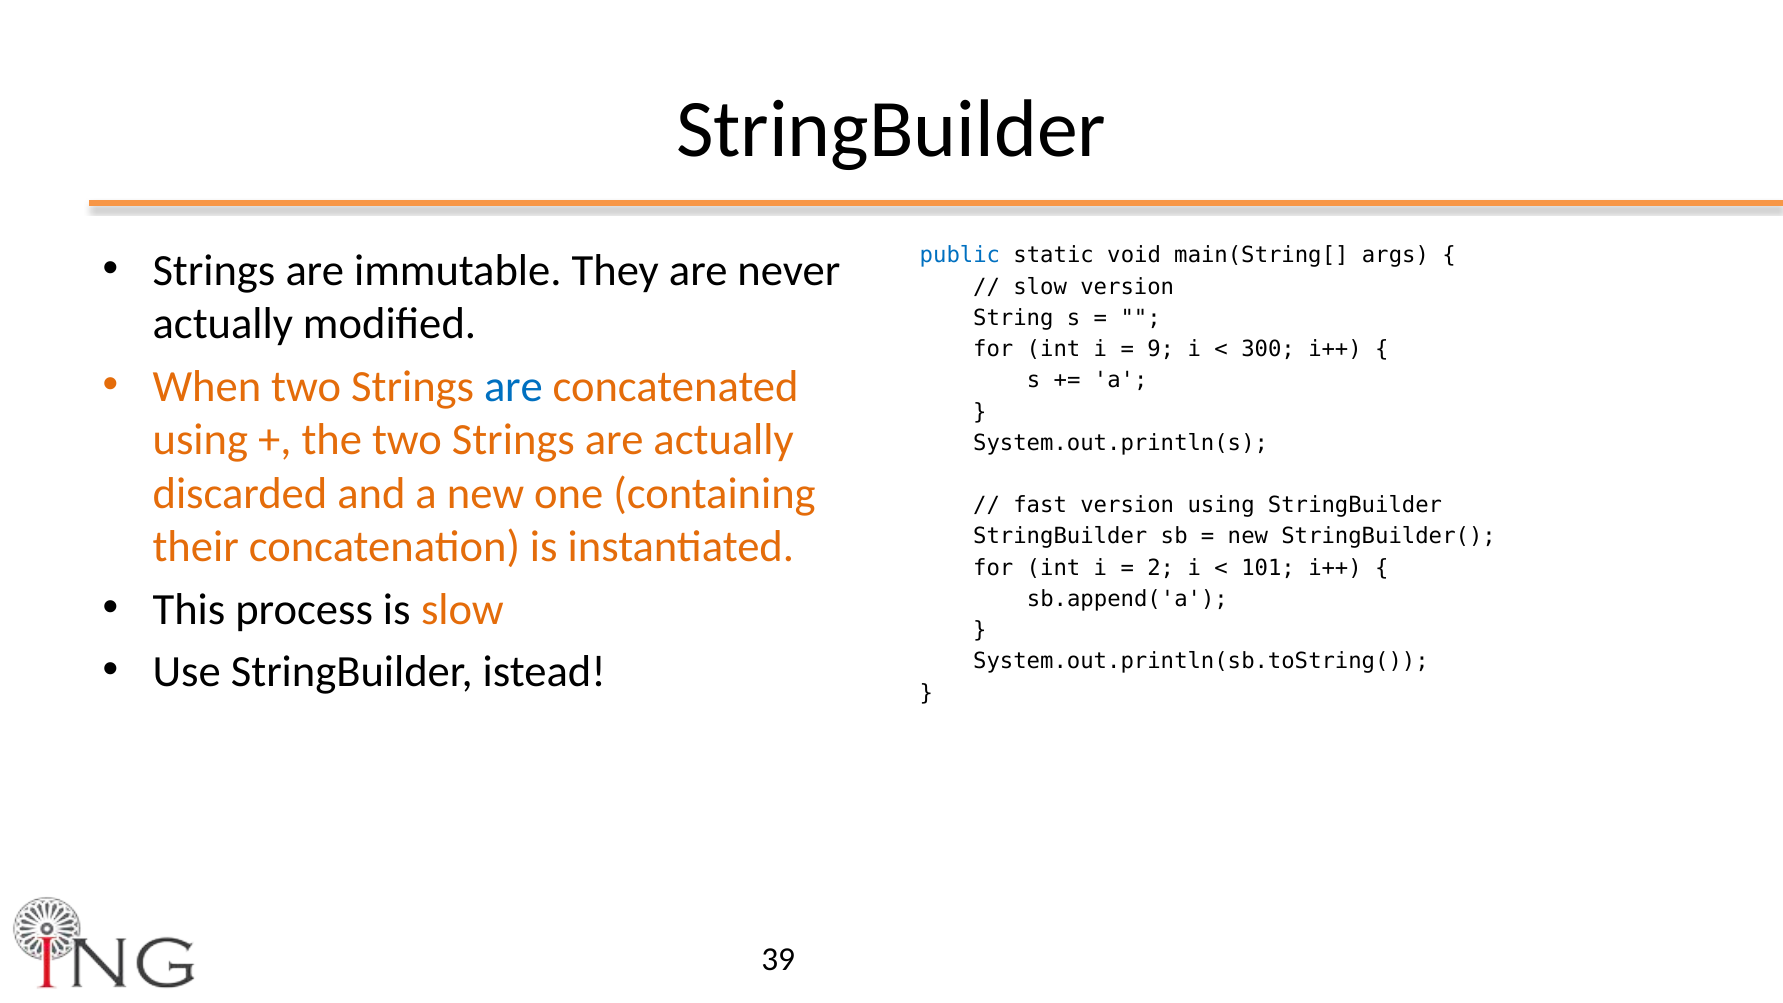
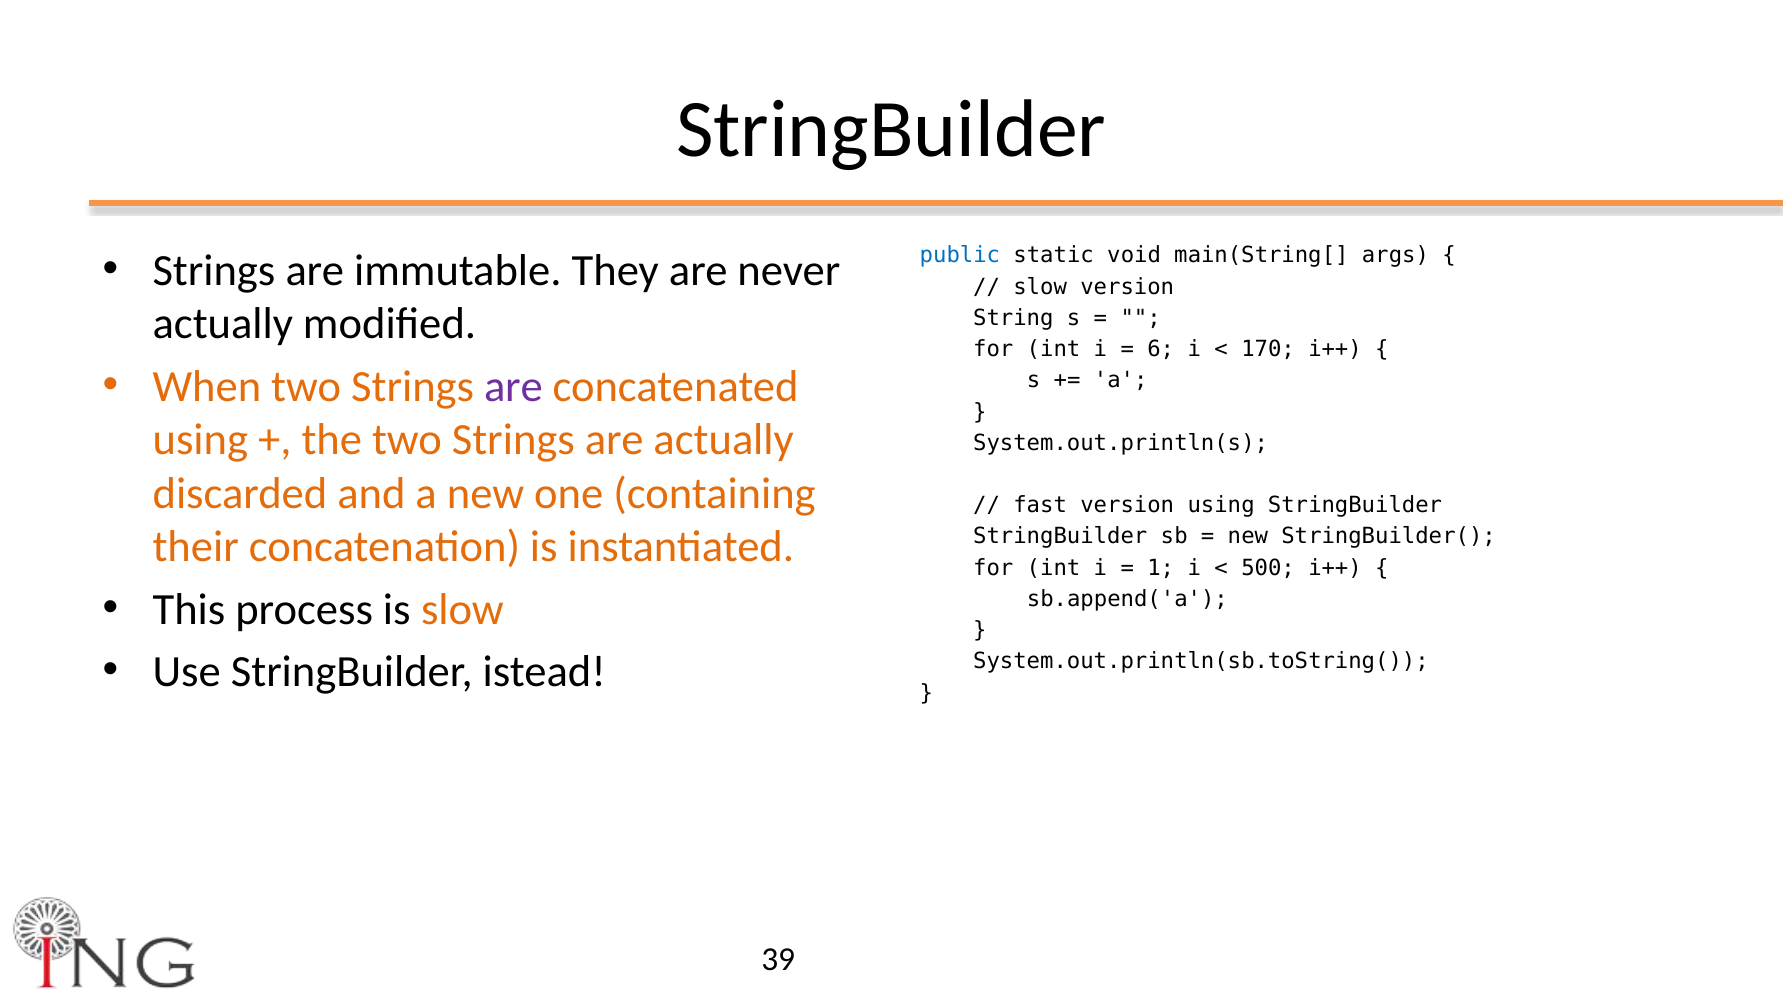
9: 9 -> 6 (1161, 349)
300: 300 -> 170 (1268, 349)
are colour: blue -> purple (513, 386)
2: 2 -> 1 (1161, 568)
101: 101 -> 500 (1268, 568)
